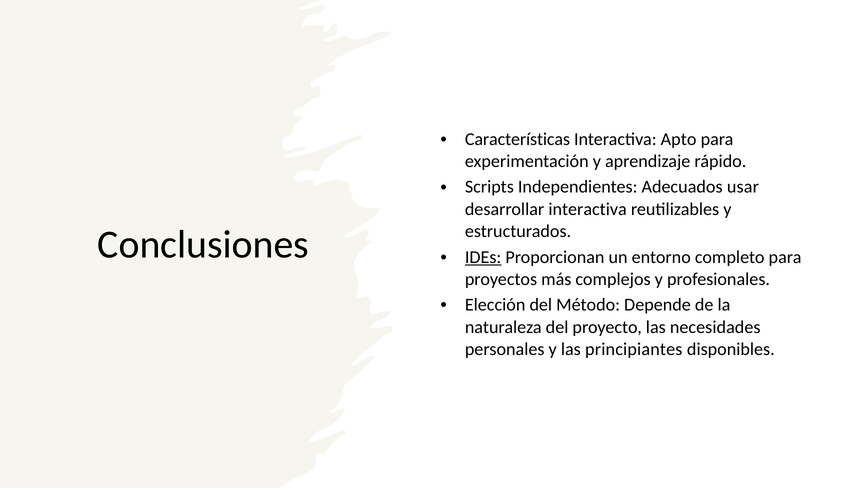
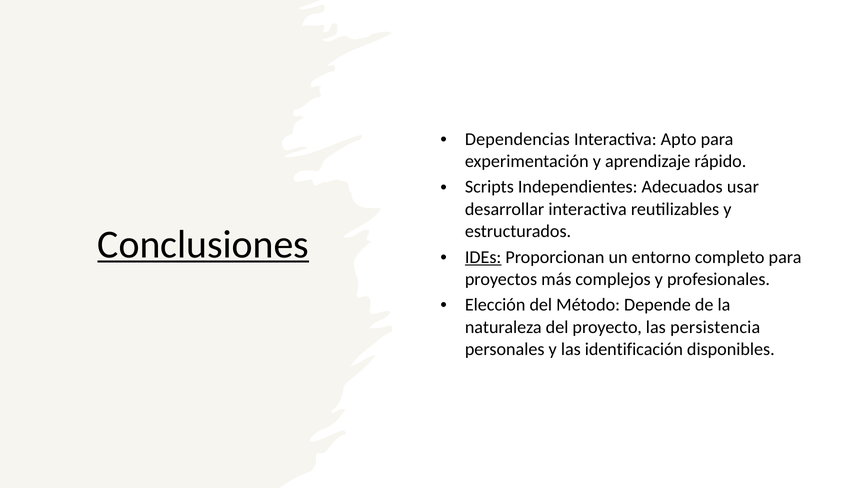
Características: Características -> Dependencias (517, 139)
Conclusiones underline: none -> present (203, 245)
necesidades: necesidades -> persistencia (715, 327)
principiantes: principiantes -> identificación (634, 349)
